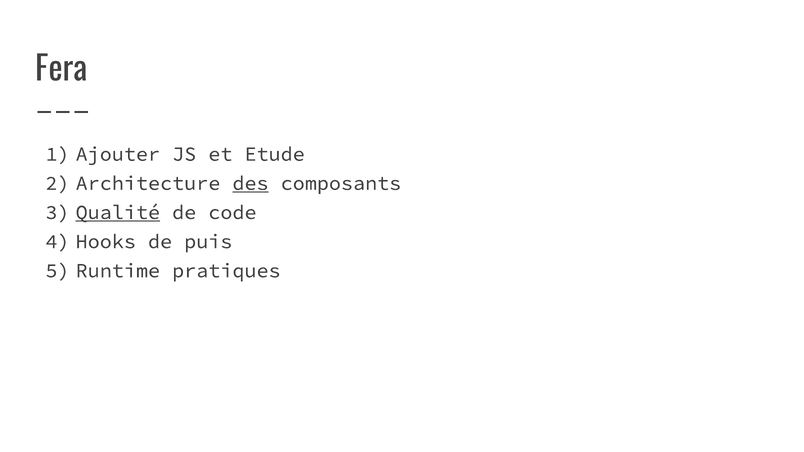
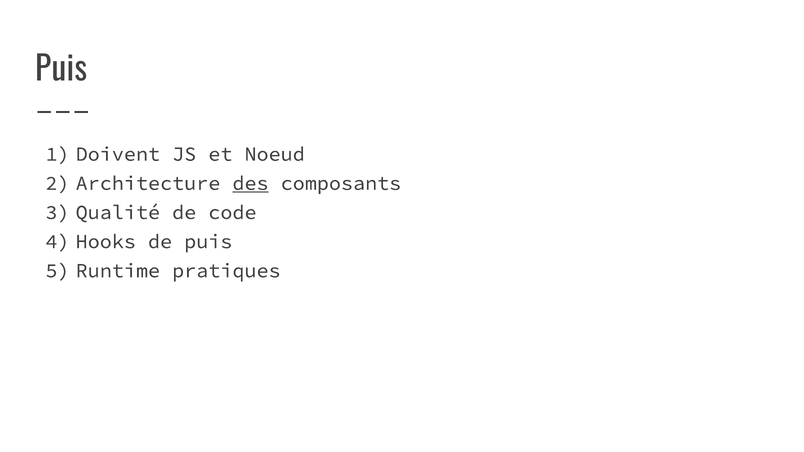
Fera: Fera -> Puis (61, 70)
Ajouter: Ajouter -> Doivent (118, 154)
Etude: Etude -> Noeud (275, 154)
Qualité underline: present -> none (118, 213)
